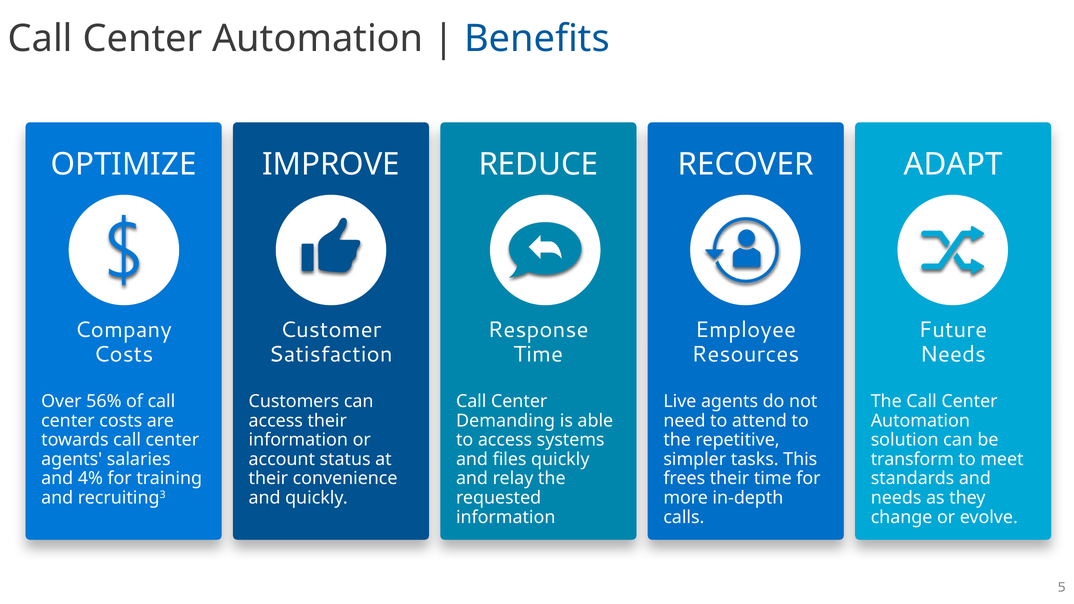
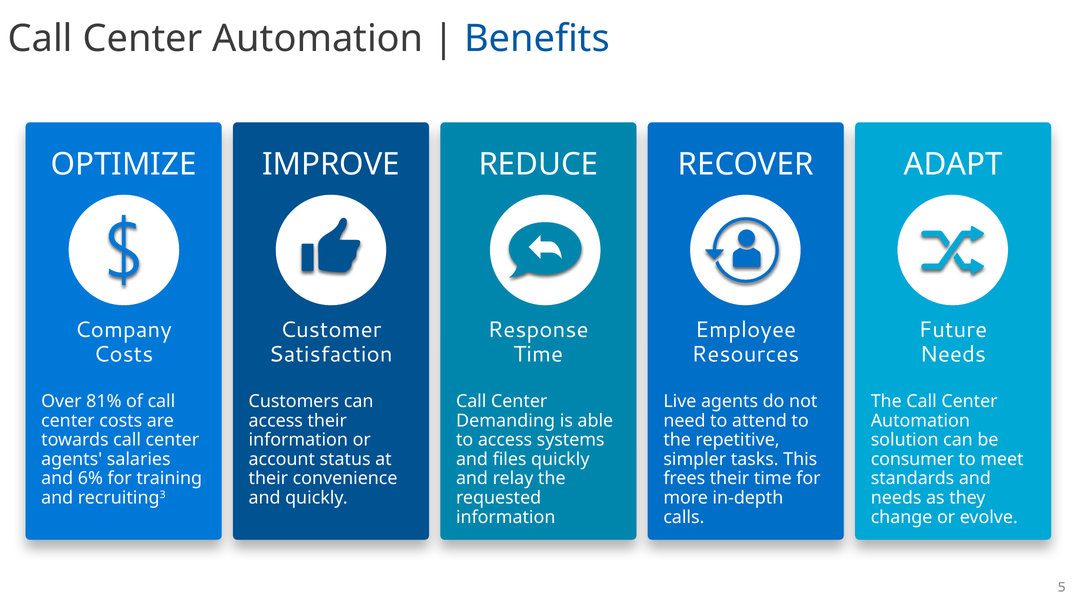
56%: 56% -> 81% (104, 401)
transform: transform -> consumer (912, 459)
4%: 4% -> 6% (90, 479)
